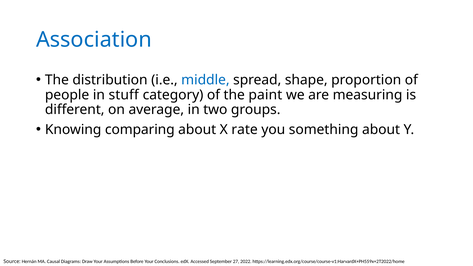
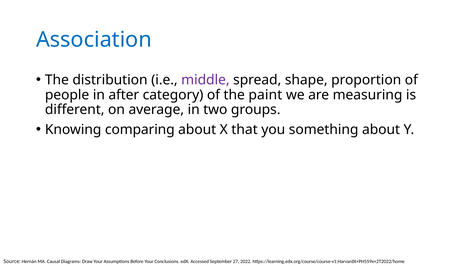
middle colour: blue -> purple (205, 80)
stuff: stuff -> after (124, 95)
rate: rate -> that (245, 130)
